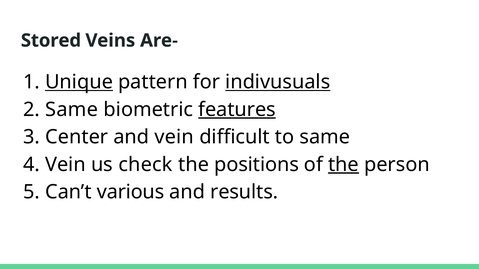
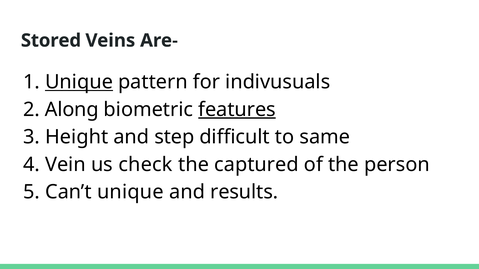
indivusuals underline: present -> none (278, 82)
Same: Same -> Along (72, 110)
Center: Center -> Height (77, 137)
and vein: vein -> step (174, 137)
positions: positions -> captured (257, 165)
the underline: present -> none (343, 165)
Can’t various: various -> unique (130, 192)
